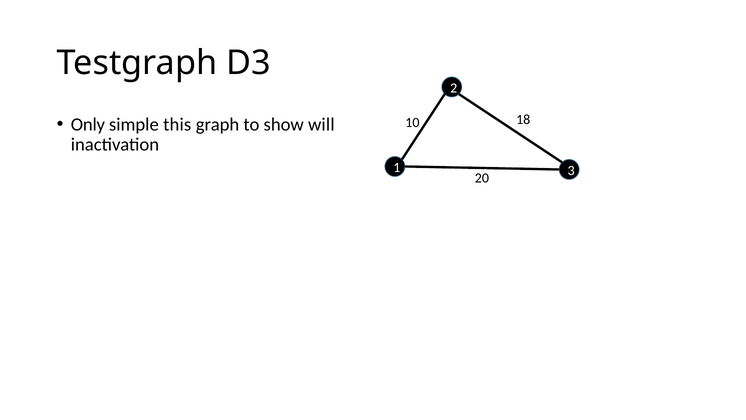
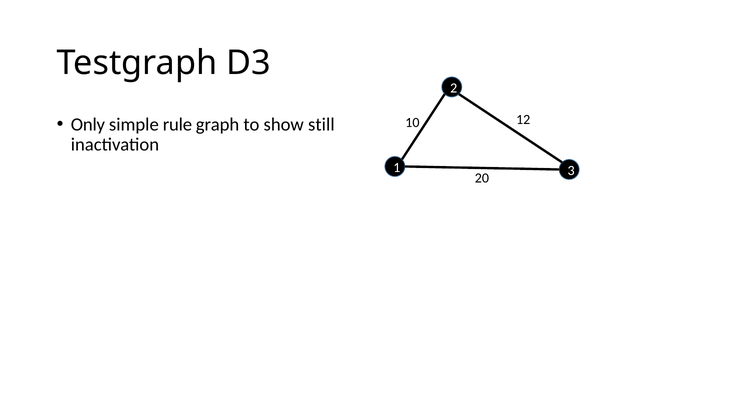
this: this -> rule (177, 124)
will: will -> still (321, 124)
18: 18 -> 12 (523, 119)
